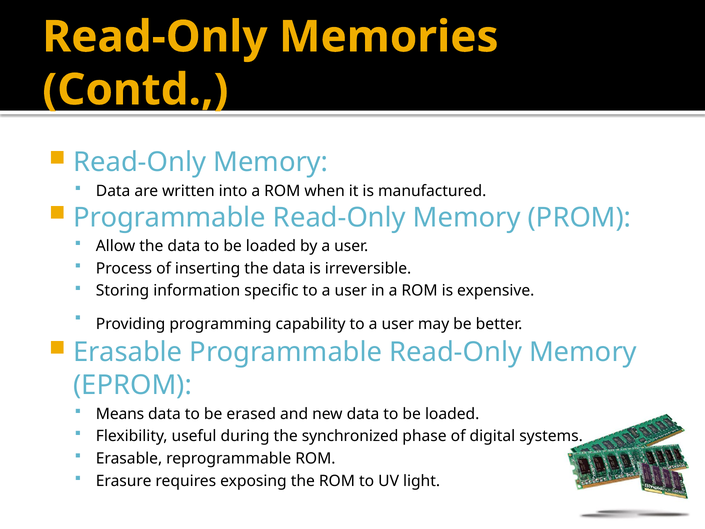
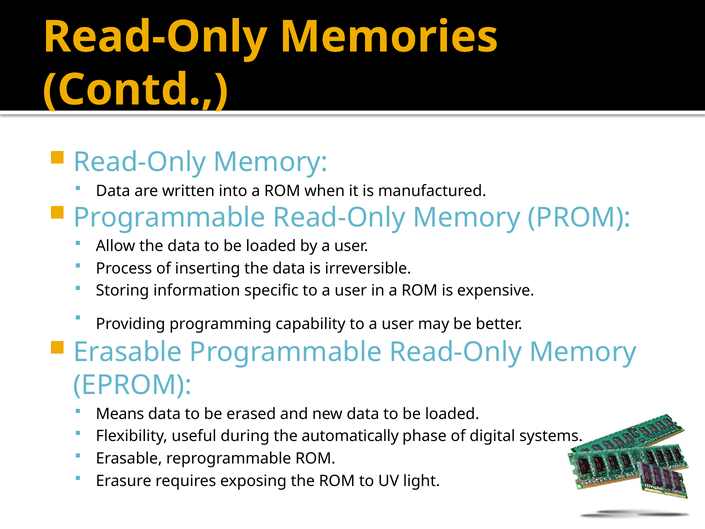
synchronized: synchronized -> automatically (350, 436)
